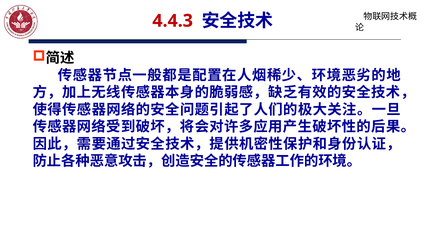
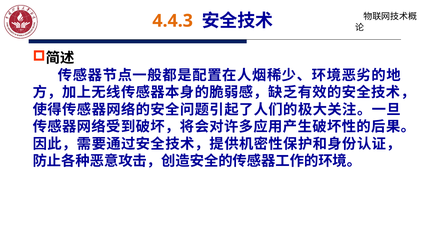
4.4.3 colour: red -> orange (173, 21)
